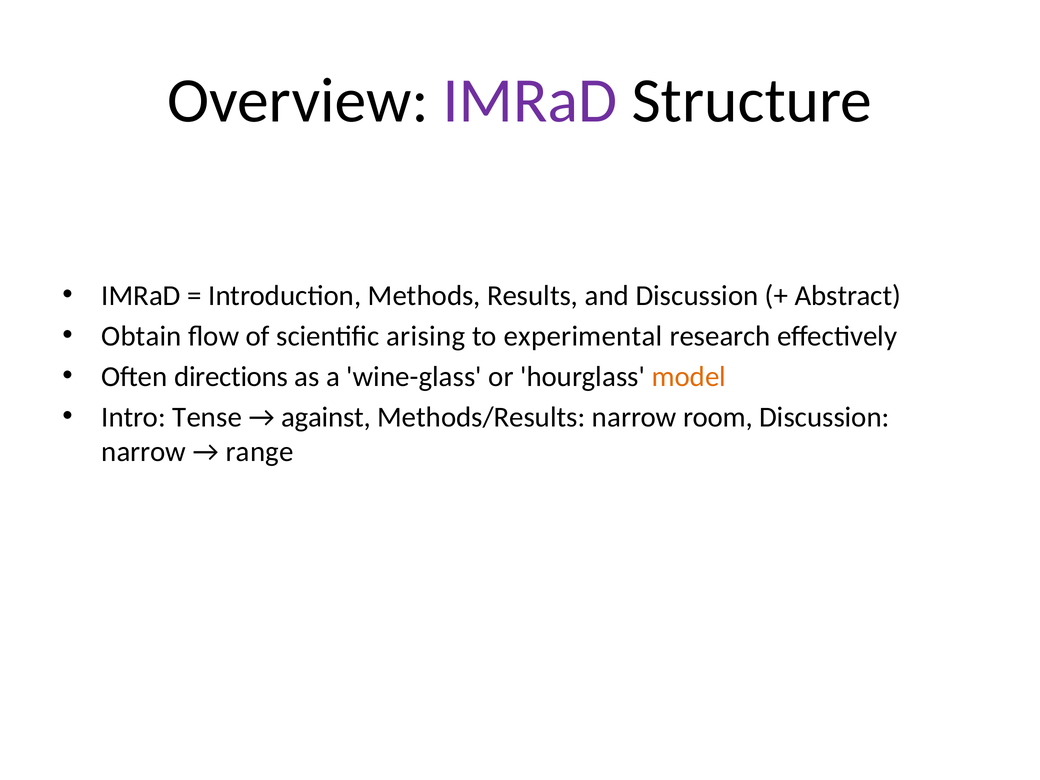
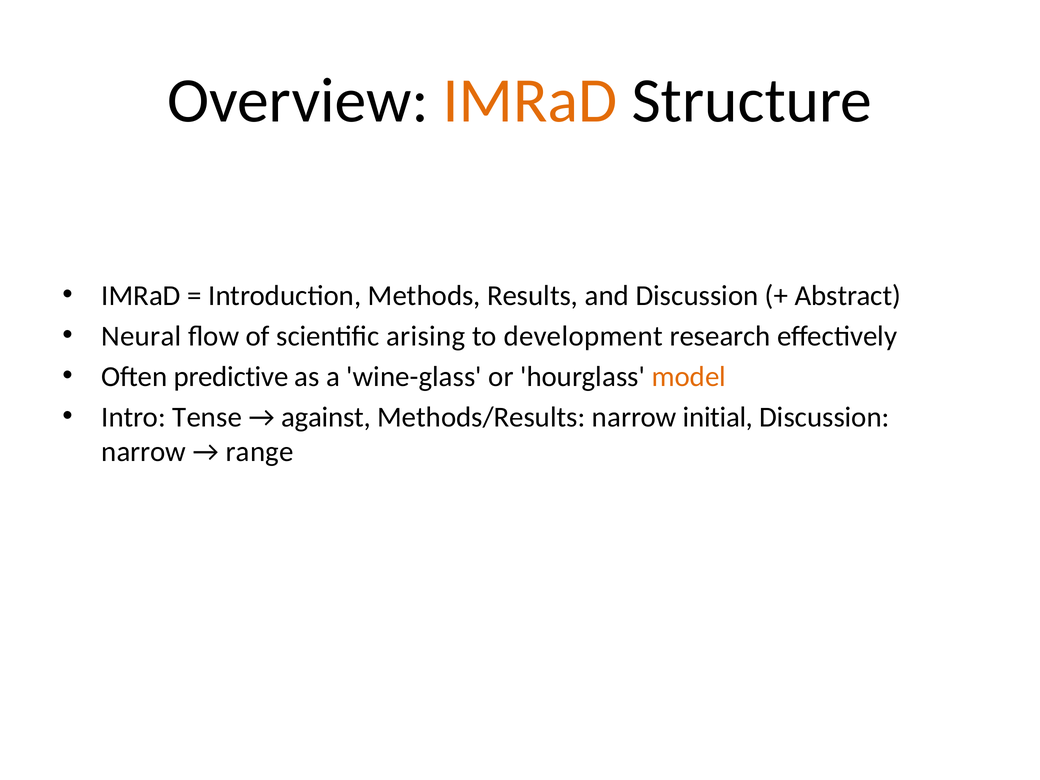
IMRaD colour: purple -> orange (530, 101)
Obtain: Obtain -> Neural (141, 336)
experimental: experimental -> development (583, 336)
directions: directions -> predictive (231, 377)
room: room -> initial (718, 417)
